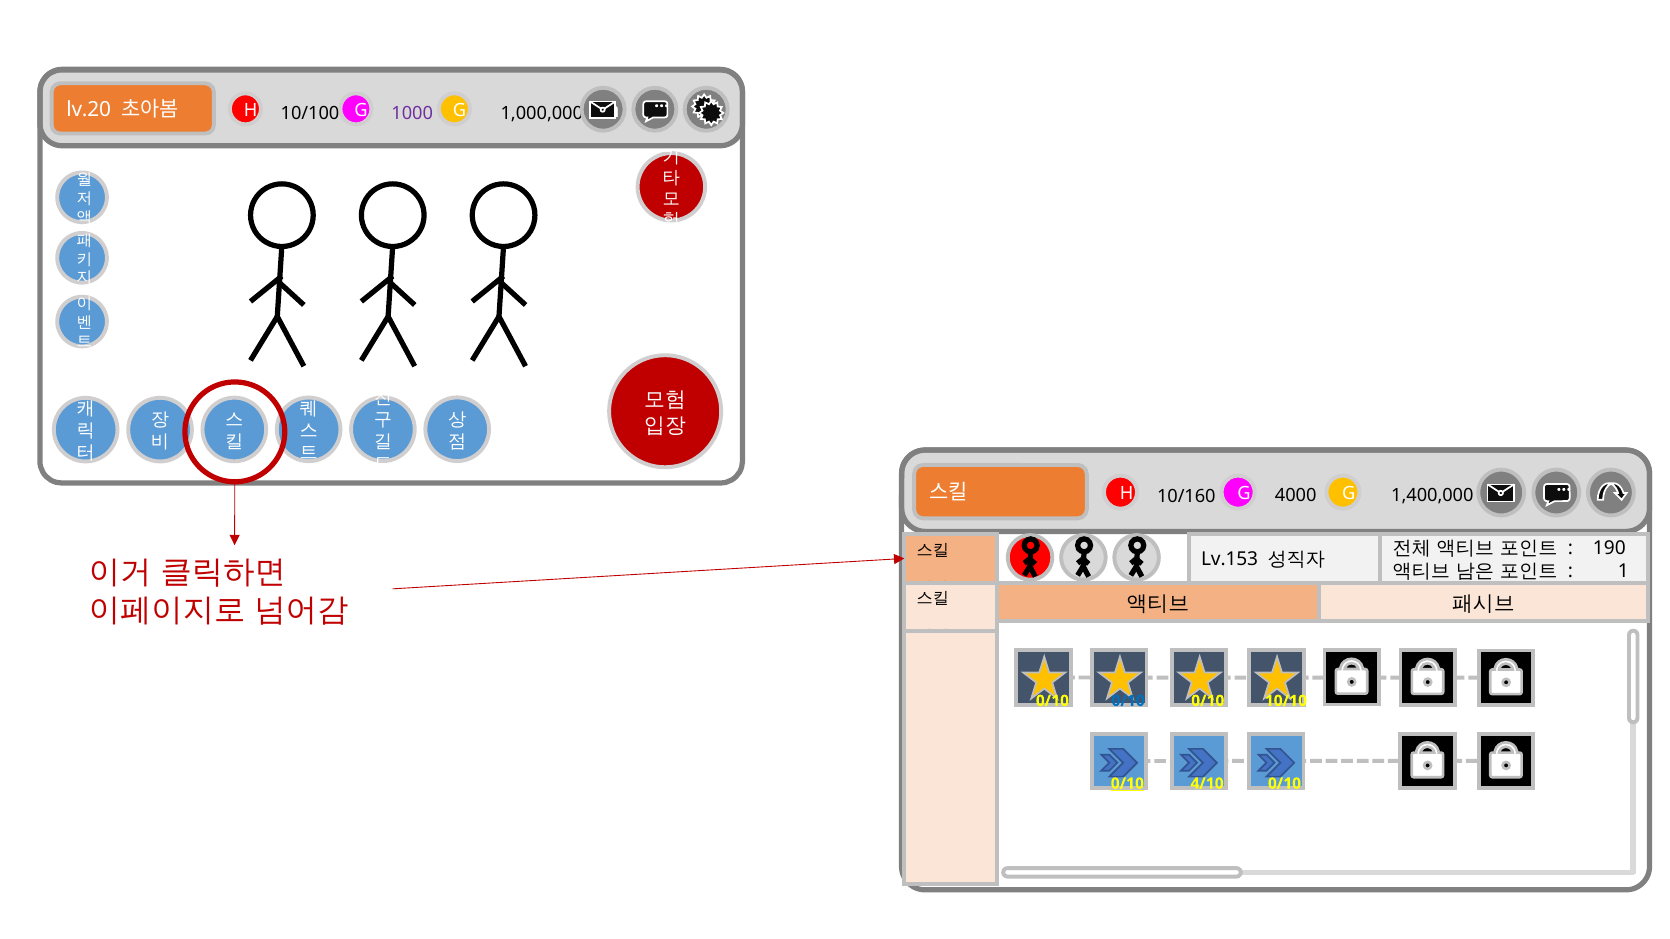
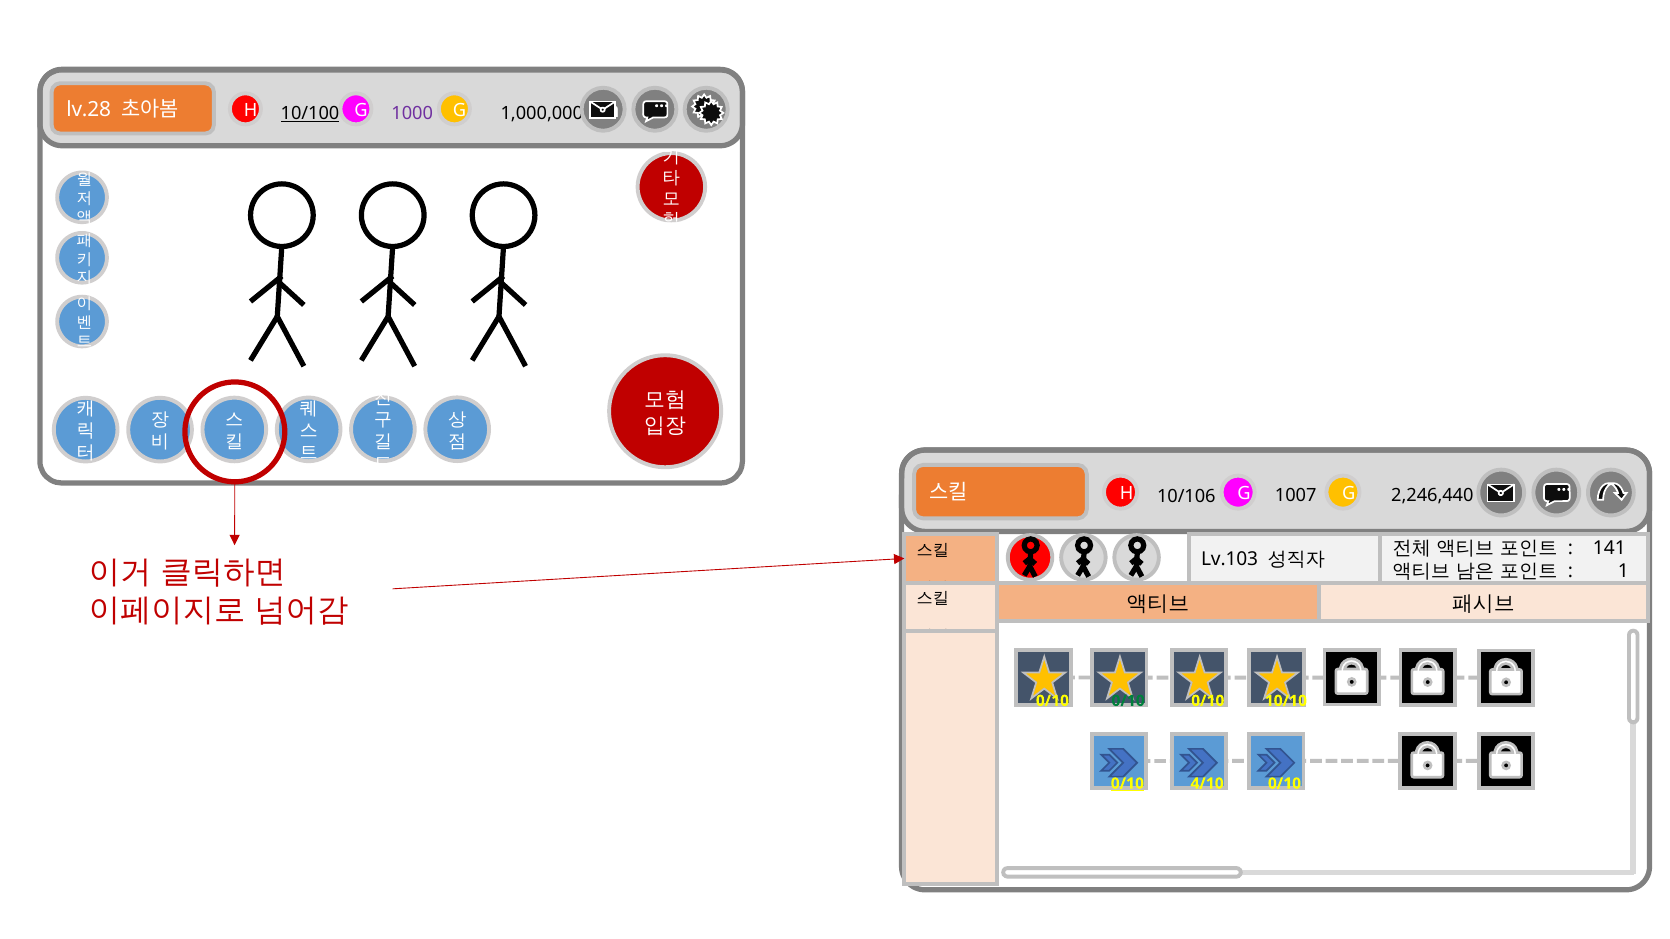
lv.20: lv.20 -> lv.28 (89, 110)
10/100 underline: none -> present (310, 114)
10/160: 10/160 -> 10/106 (1186, 496)
4000: 4000 -> 1007 (1296, 496)
1,400,000: 1,400,000 -> 2,246,440 (1432, 496)
190: 190 -> 141 (1609, 548)
Lv.153: Lv.153 -> Lv.103 (1230, 560)
0/10 colour: blue -> green (1128, 701)
